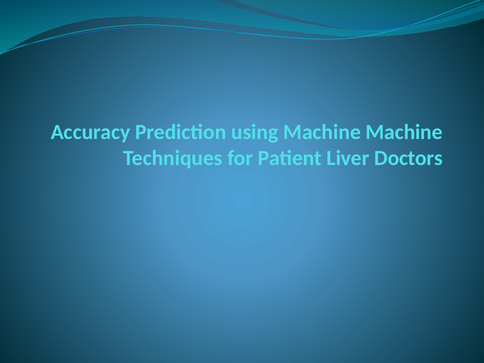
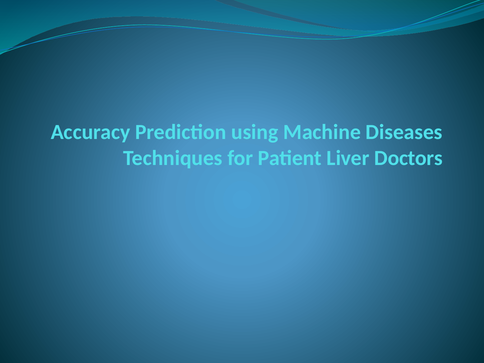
Machine Machine: Machine -> Diseases (404, 132)
